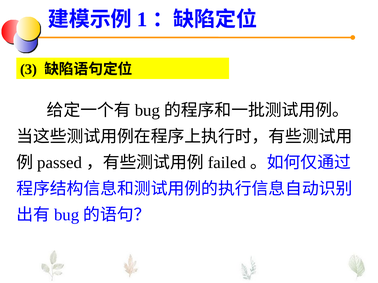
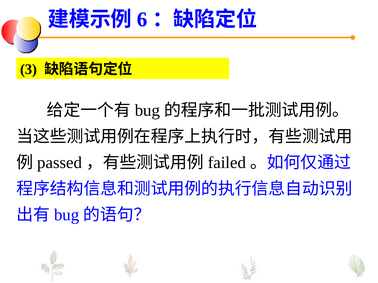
1: 1 -> 6 (142, 19)
